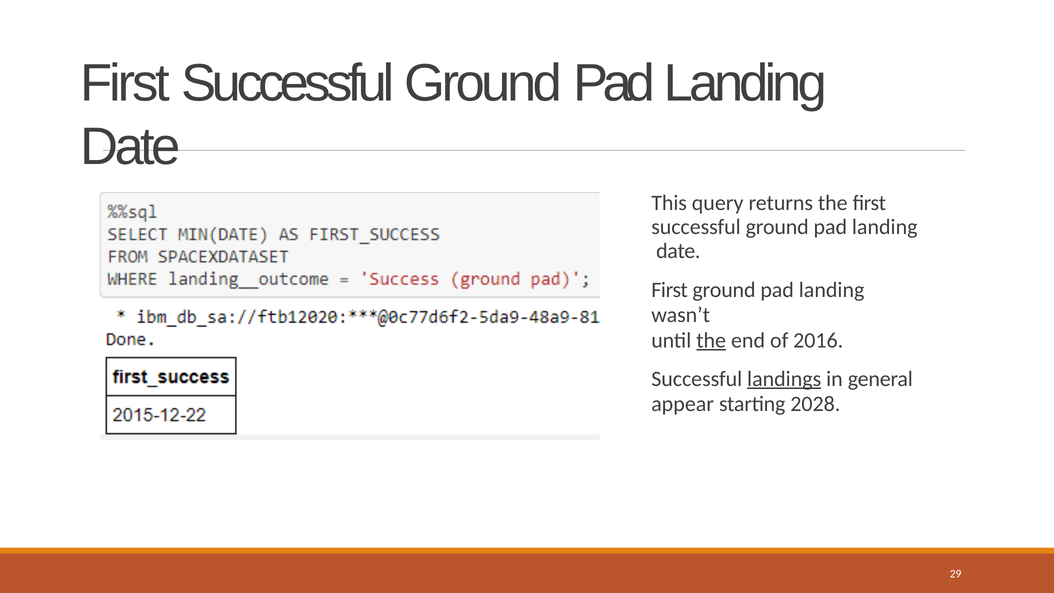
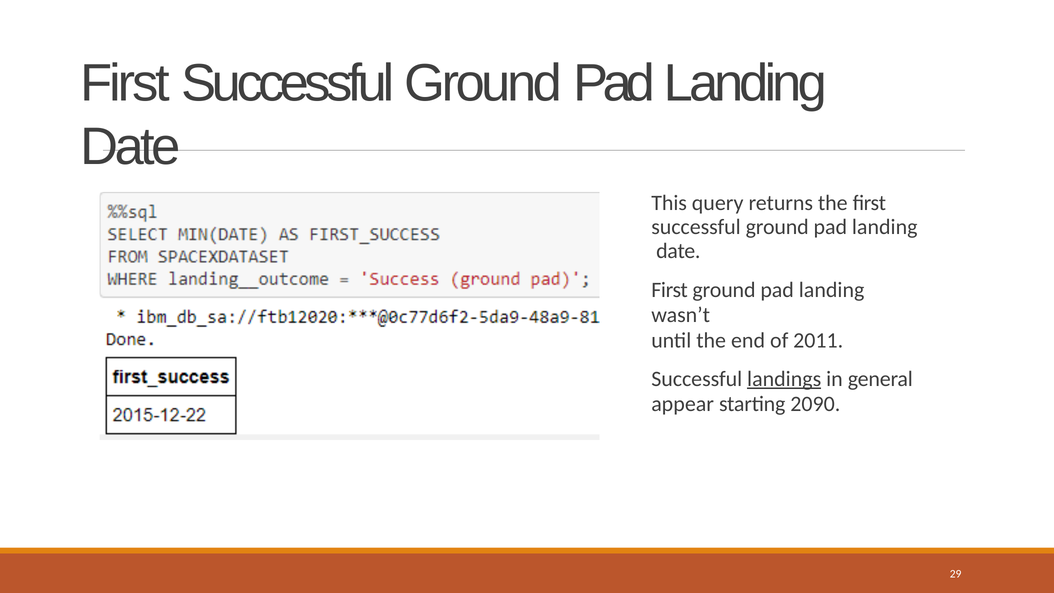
the underline: present -> none (711, 340)
2016: 2016 -> 2011 (818, 340)
2028: 2028 -> 2090 (815, 404)
